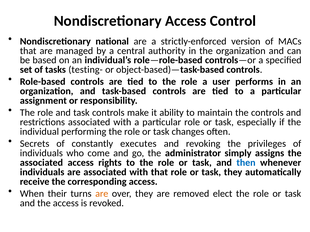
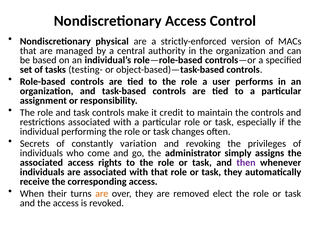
national: national -> physical (112, 41)
ability: ability -> credit (172, 113)
executes: executes -> variation (138, 144)
then colour: blue -> purple (246, 163)
